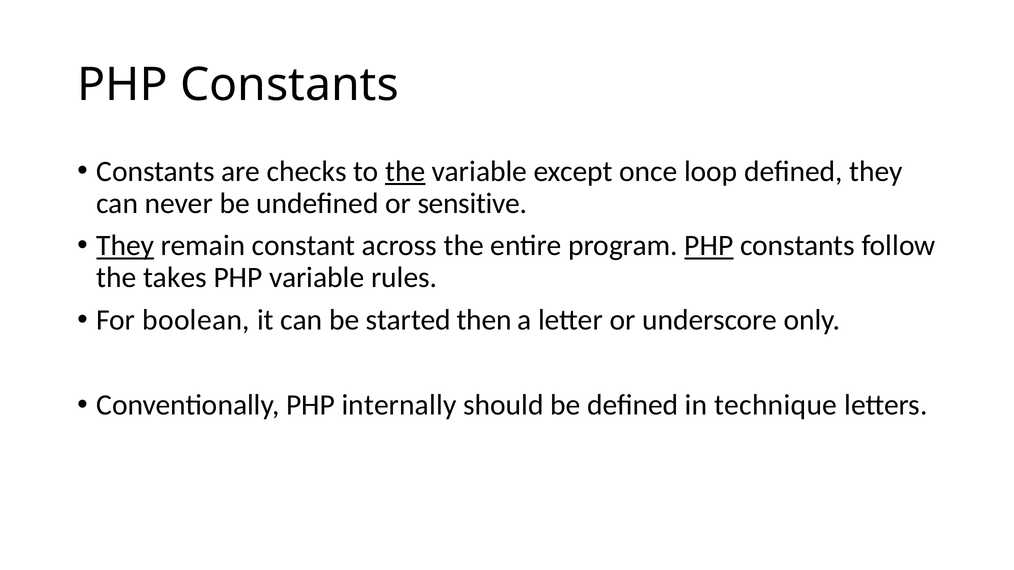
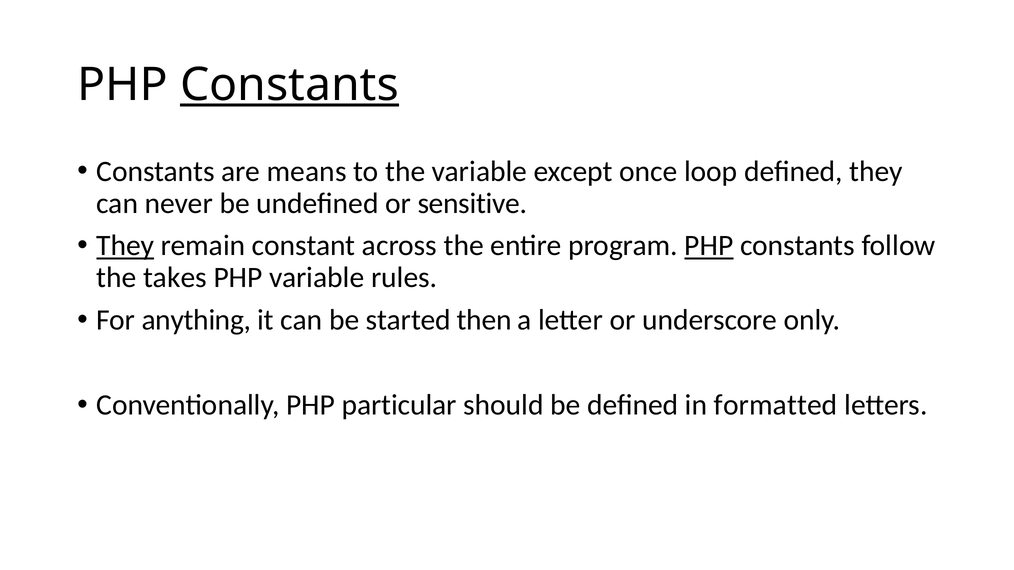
Constants underline: none -> present (289, 85)
checks: checks -> means (307, 171)
the underline: present -> none (405, 171)
boolean: boolean -> anything (196, 320)
internally: internally -> particular (399, 405)
technique: technique -> formatted (776, 405)
